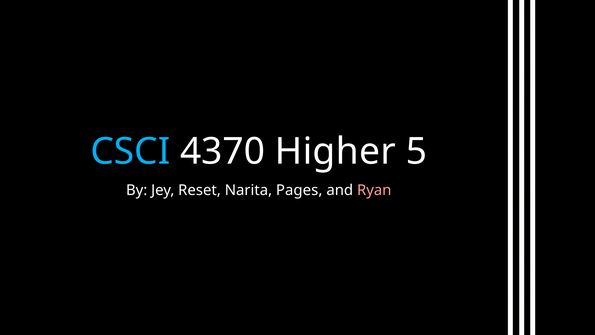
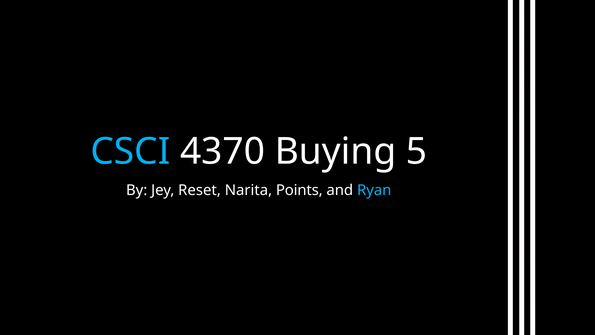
Higher: Higher -> Buying (336, 152)
Pages: Pages -> Points (299, 190)
Ryan colour: pink -> light blue (374, 190)
